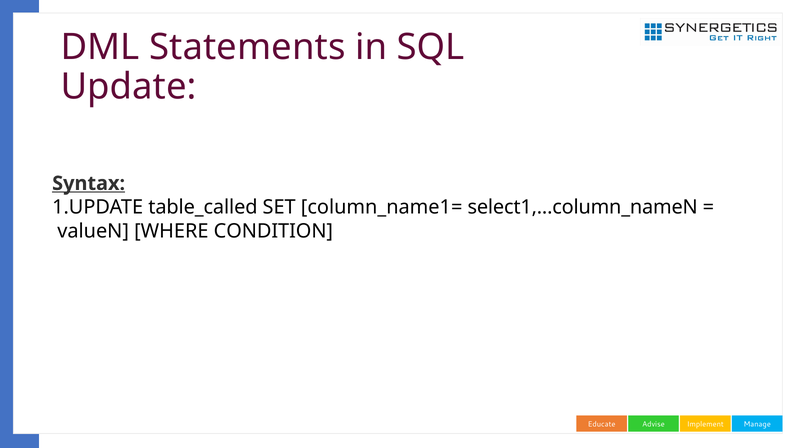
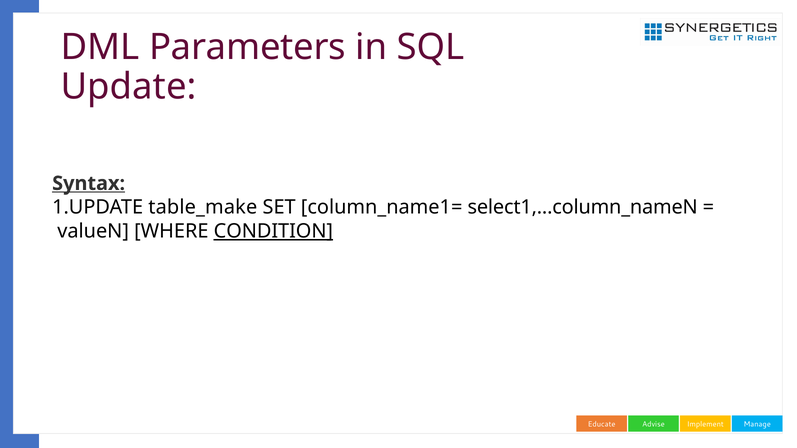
Statements: Statements -> Parameters (248, 47)
table_called: table_called -> table_make (203, 207)
CONDITION underline: none -> present (273, 231)
